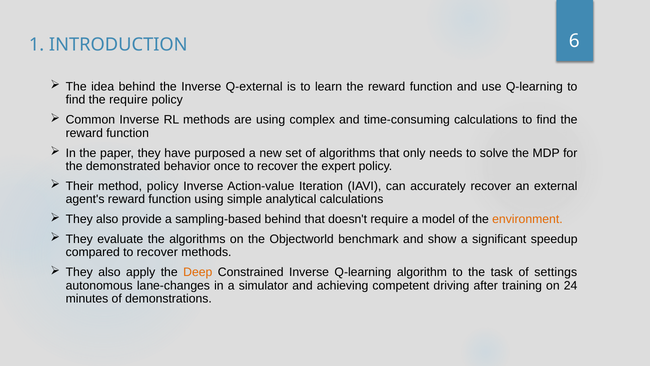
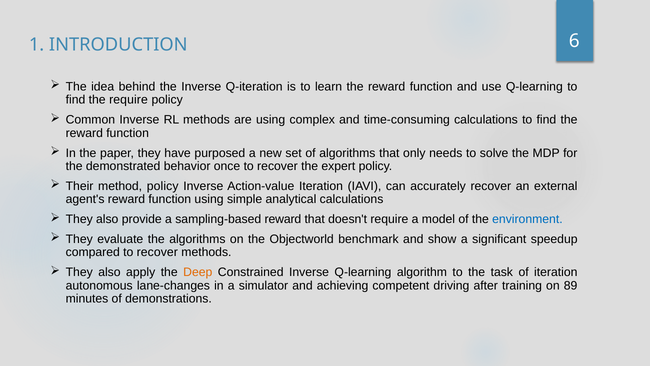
Q-external: Q-external -> Q-iteration (254, 87)
sampling-based behind: behind -> reward (283, 219)
environment colour: orange -> blue (527, 219)
of settings: settings -> iteration (556, 272)
24: 24 -> 89 (571, 285)
